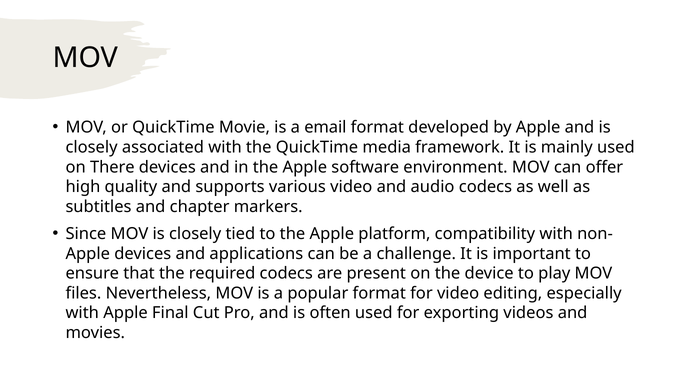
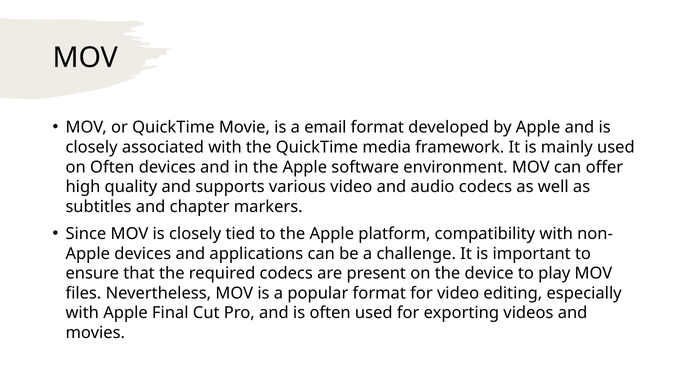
on There: There -> Often (112, 167)
